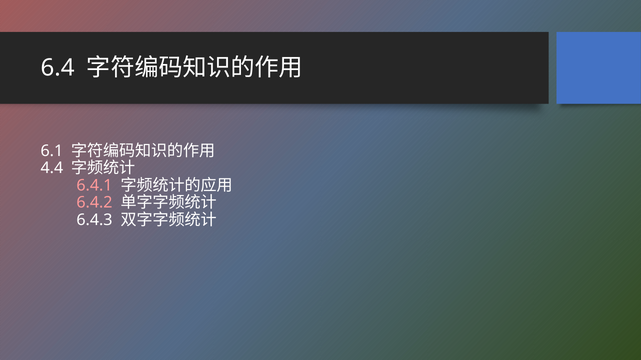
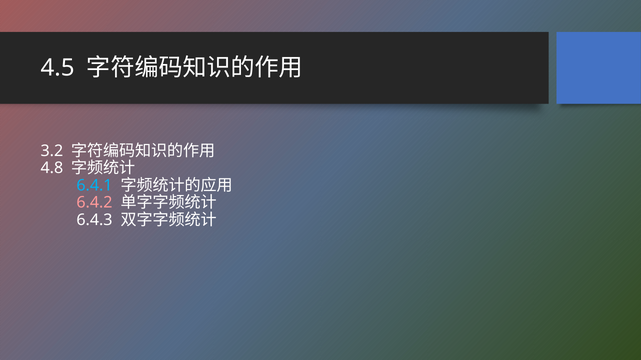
6.4: 6.4 -> 4.5 (58, 68)
6.1: 6.1 -> 3.2 (52, 151)
4.4: 4.4 -> 4.8 (52, 168)
6.4.1 colour: pink -> light blue (94, 186)
